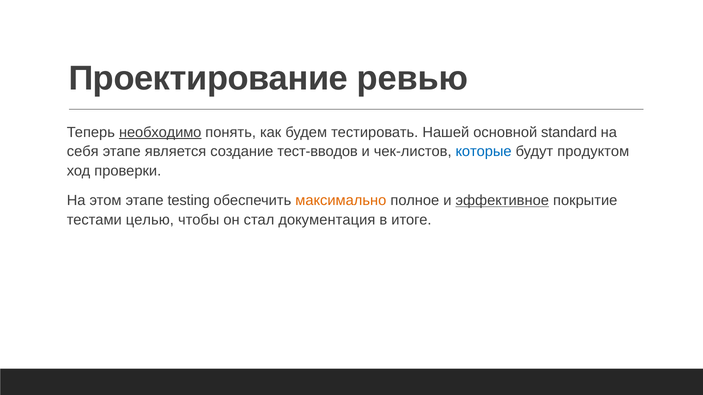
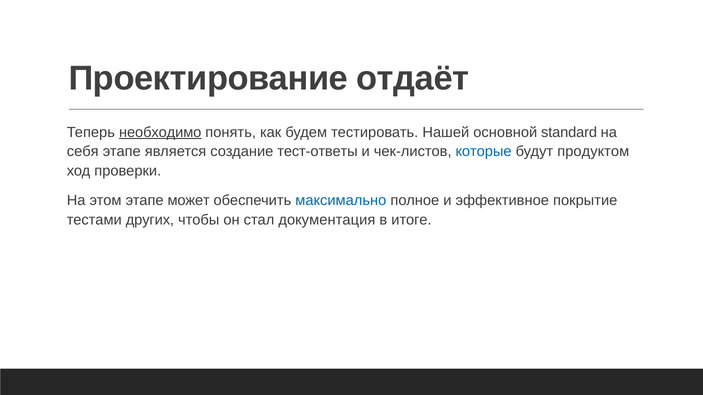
ревью: ревью -> отдаёт (413, 79)
тест-вводов: тест-вводов -> тест-ответы (318, 152)
testing: testing -> может (189, 201)
максимально colour: orange -> blue (341, 201)
эффективное underline: present -> none (502, 201)
целью: целью -> других (150, 220)
